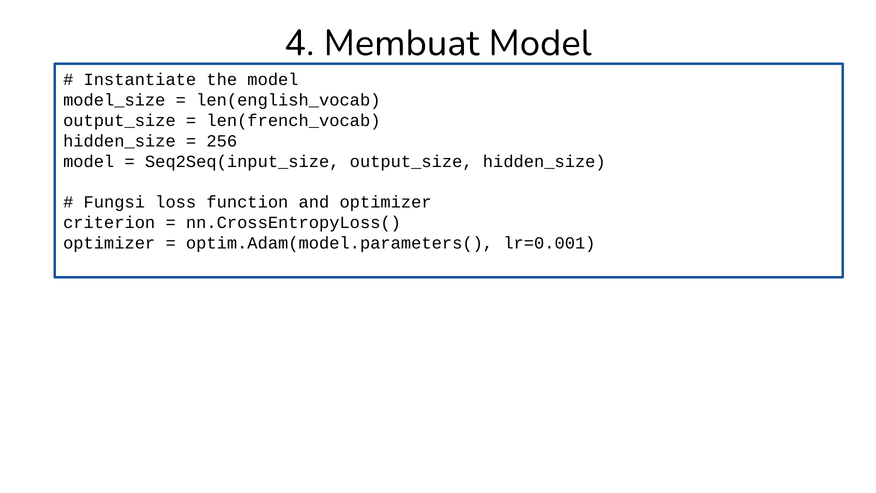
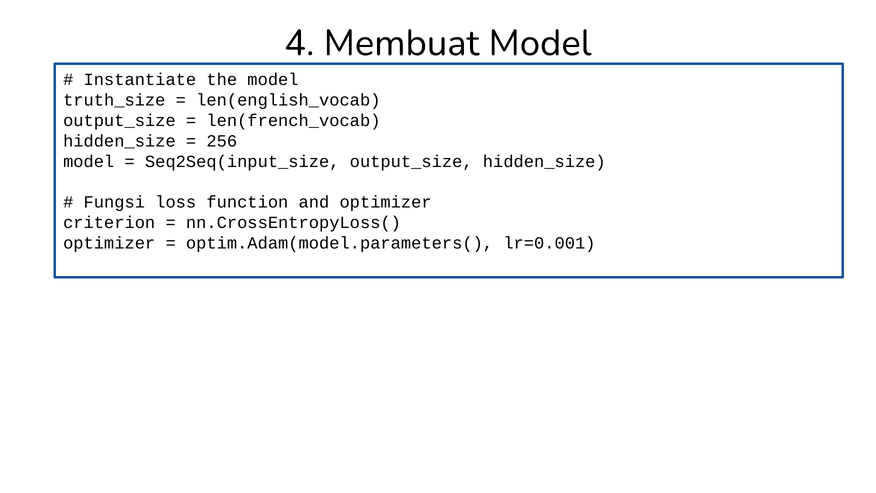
model_size: model_size -> truth_size (114, 100)
